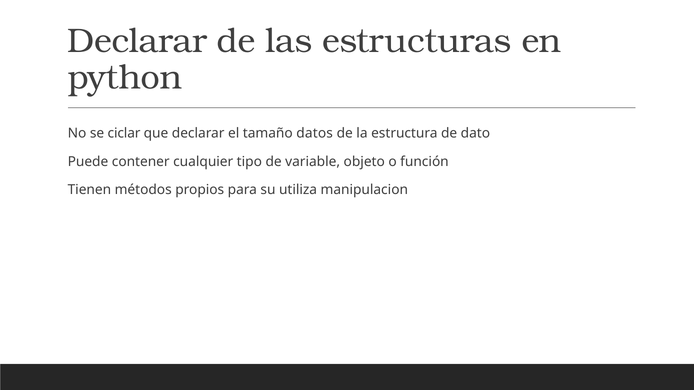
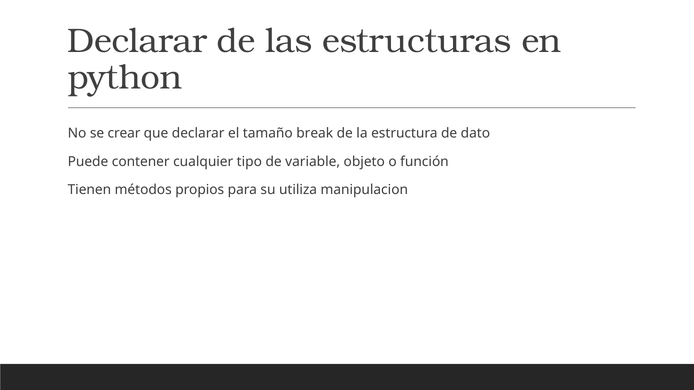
ciclar: ciclar -> crear (124, 133)
datos: datos -> break (315, 133)
